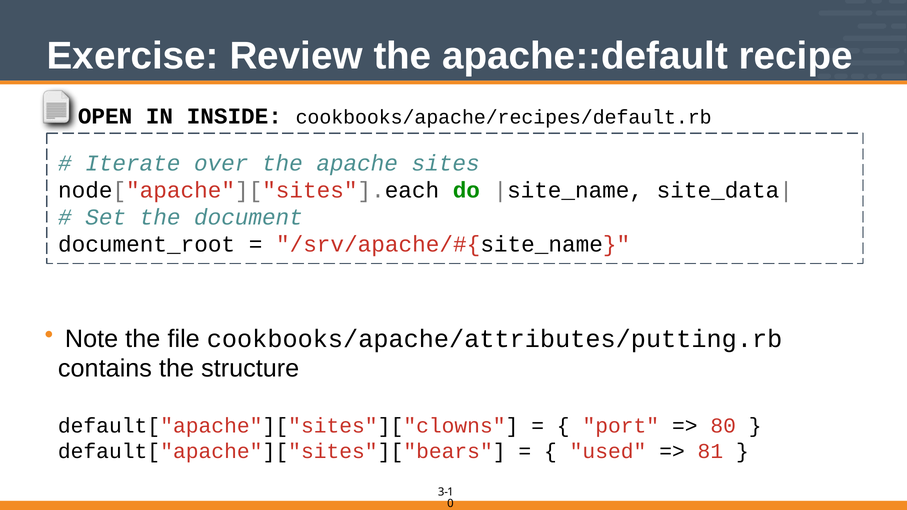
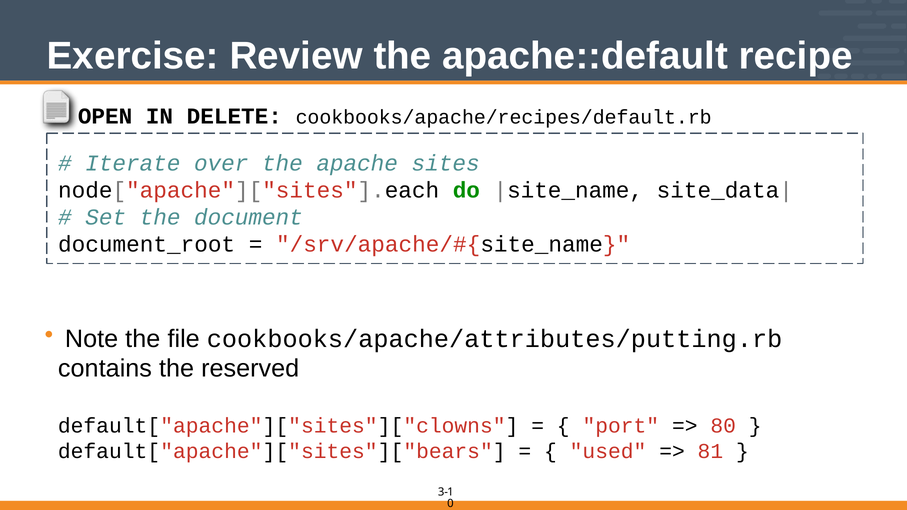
INSIDE: INSIDE -> DELETE (234, 117)
structure: structure -> reserved (250, 369)
